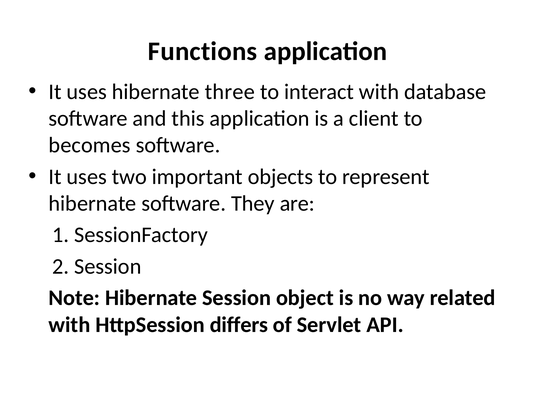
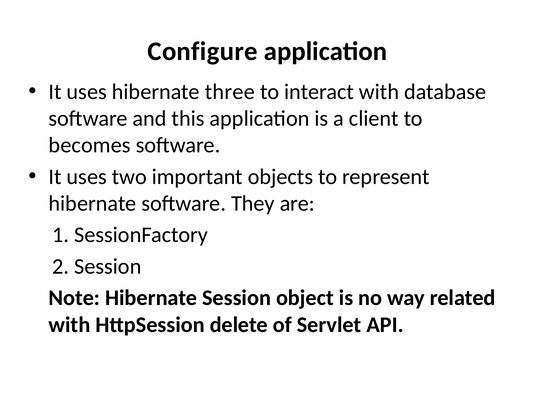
Functions: Functions -> Configure (203, 51)
differs: differs -> delete (239, 325)
